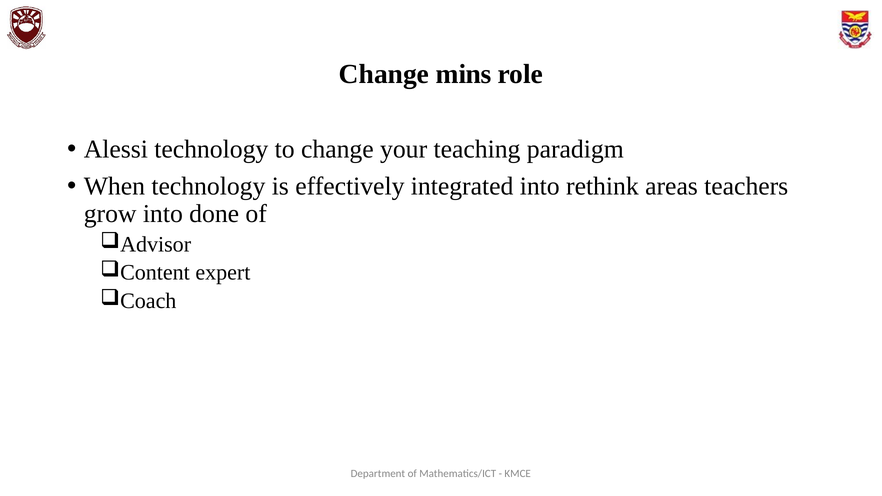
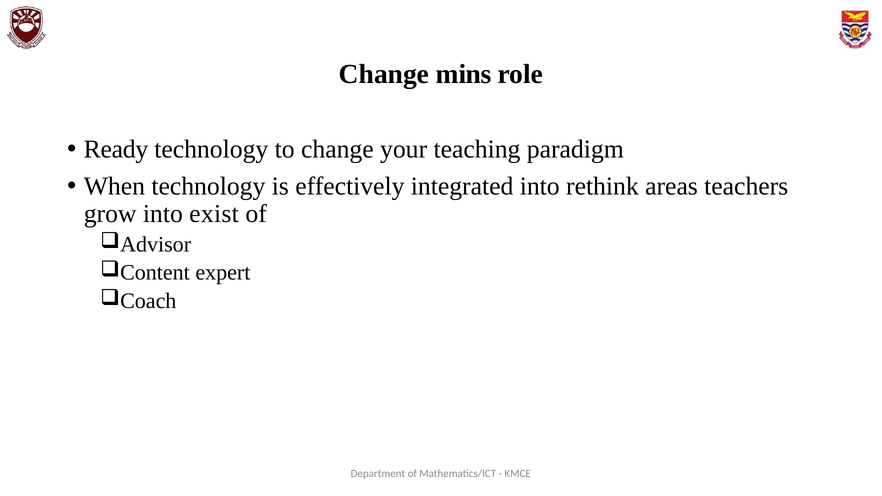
Alessi: Alessi -> Ready (116, 149)
done: done -> exist (214, 214)
